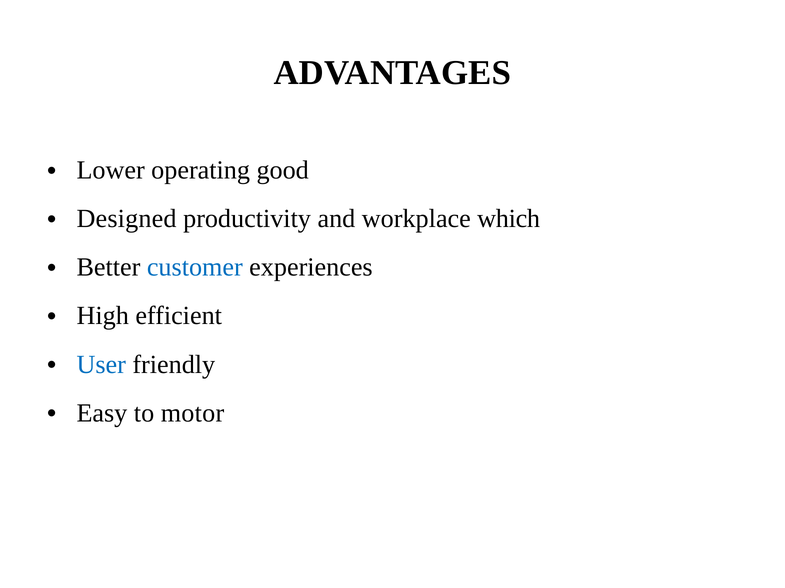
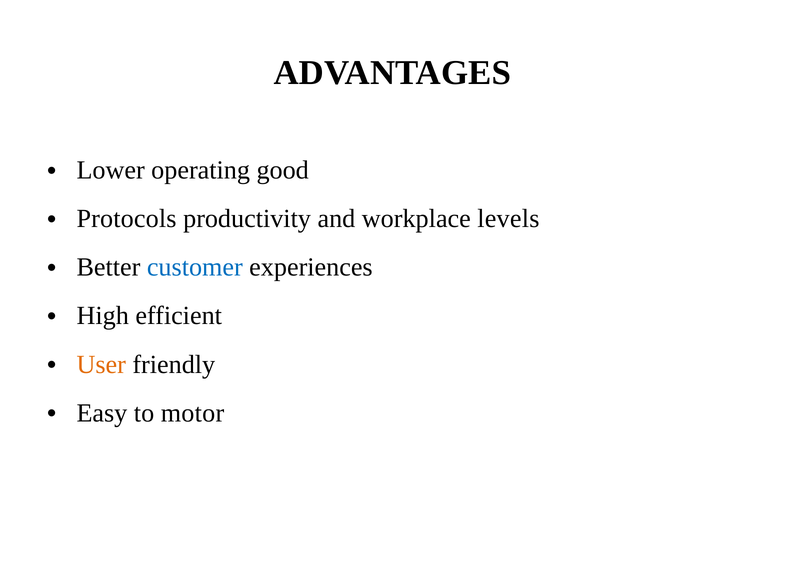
Designed: Designed -> Protocols (127, 219)
which: which -> levels (508, 219)
User colour: blue -> orange (101, 365)
